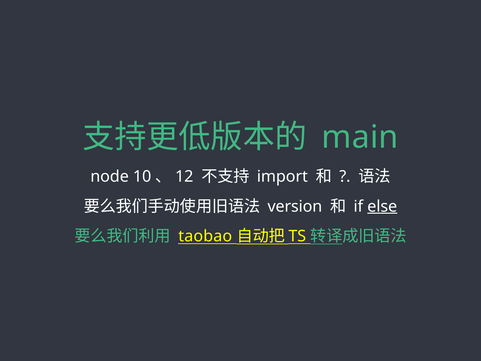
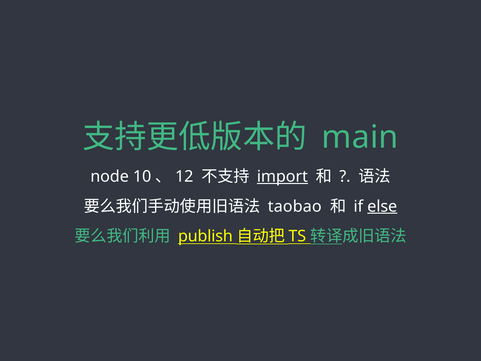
import underline: none -> present (282, 176)
version: version -> taobao (295, 206)
taobao: taobao -> publish (205, 236)
